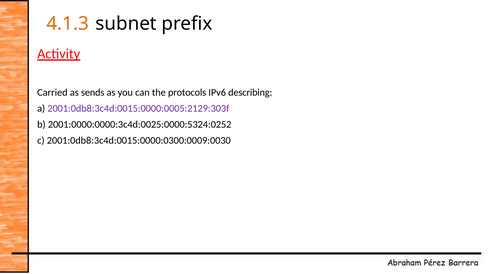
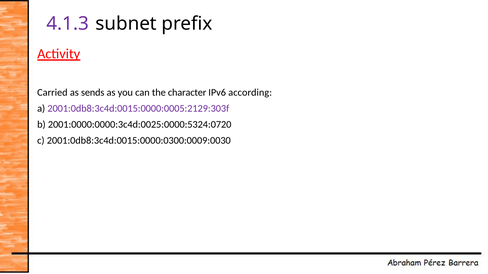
4.1.3 colour: orange -> purple (68, 24)
protocols: protocols -> character (187, 93)
describing: describing -> according (250, 93)
2001:0000:0000:3c4d:0025:0000:5324:0252: 2001:0000:0000:3c4d:0025:0000:5324:0252 -> 2001:0000:0000:3c4d:0025:0000:5324:0720 (140, 125)
